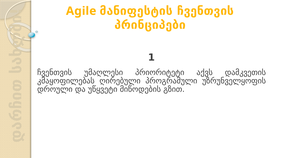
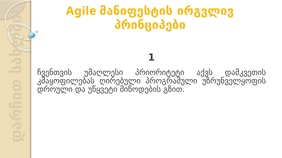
მანიფესტის ჩვენთვის: ჩვენთვის -> ირგვლივ (205, 11)
